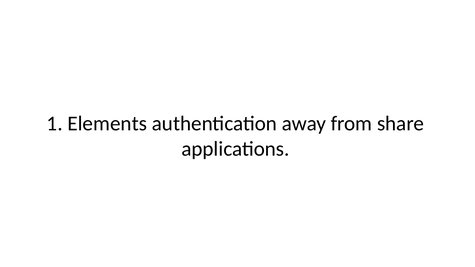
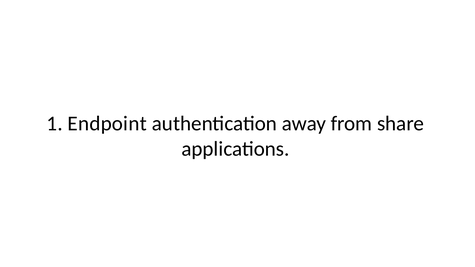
Elements: Elements -> Endpoint (107, 124)
